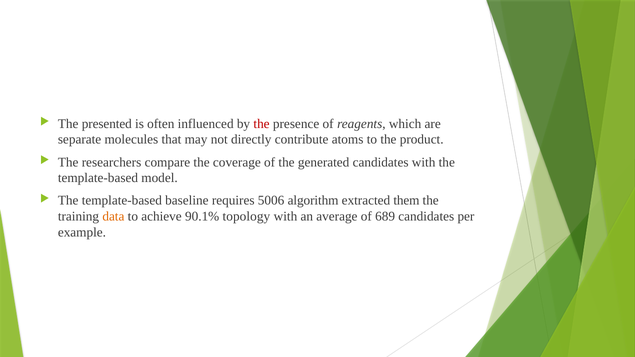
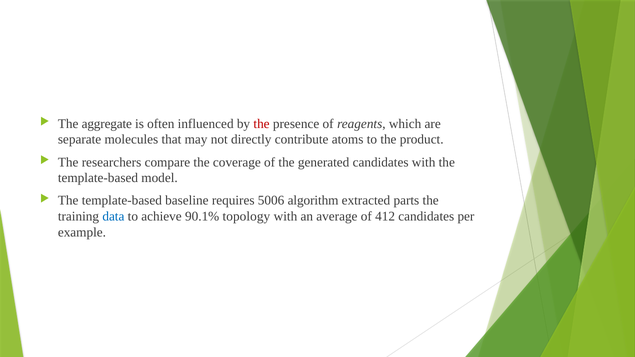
presented: presented -> aggregate (107, 124)
them: them -> parts (406, 201)
data colour: orange -> blue (113, 217)
689: 689 -> 412 (385, 217)
